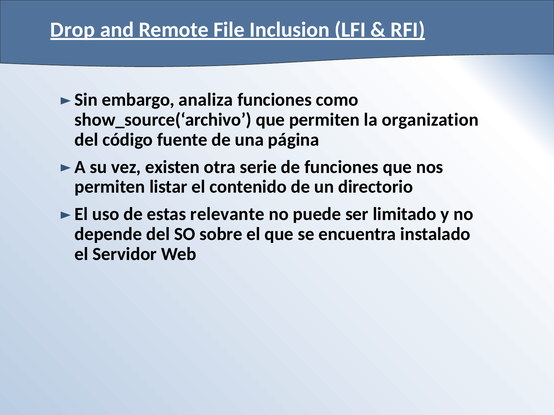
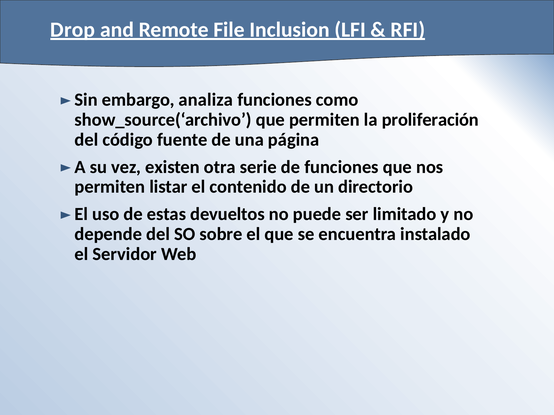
organization: organization -> proliferación (430, 120)
relevante: relevante -> devueltos (228, 214)
